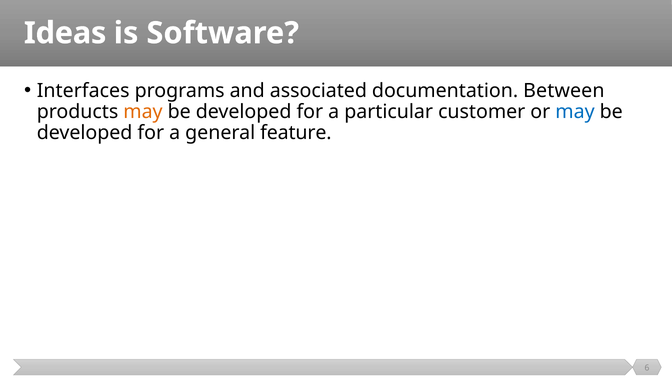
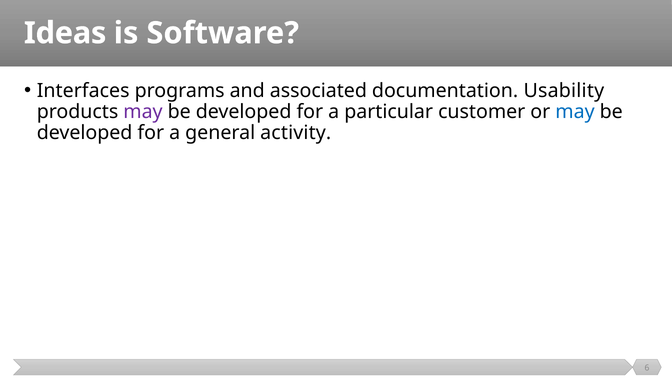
Between: Between -> Usability (564, 91)
may colour: orange -> purple (143, 112)
feature: feature -> activity (296, 133)
